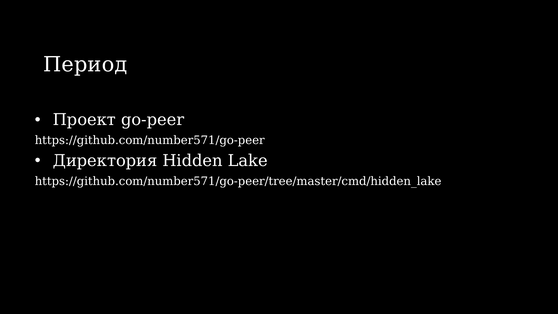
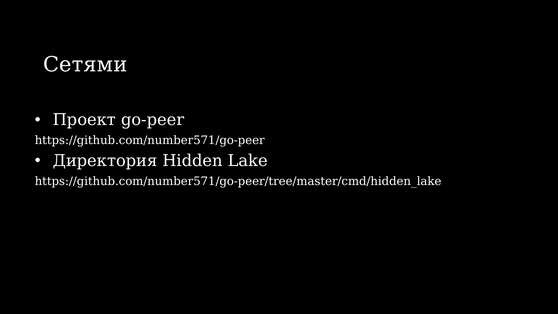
Период: Период -> Сетями (85, 64)
